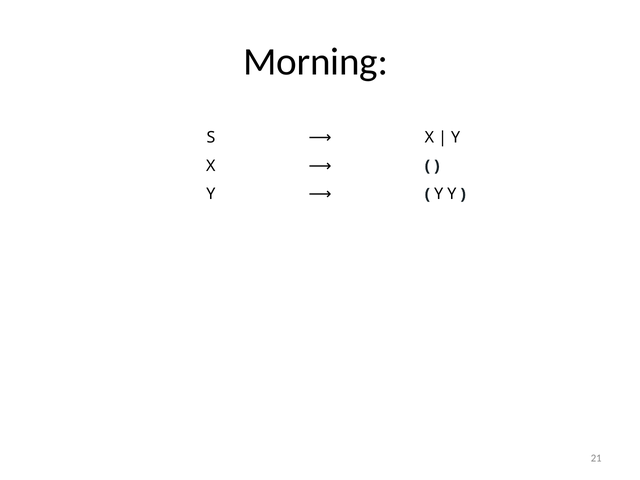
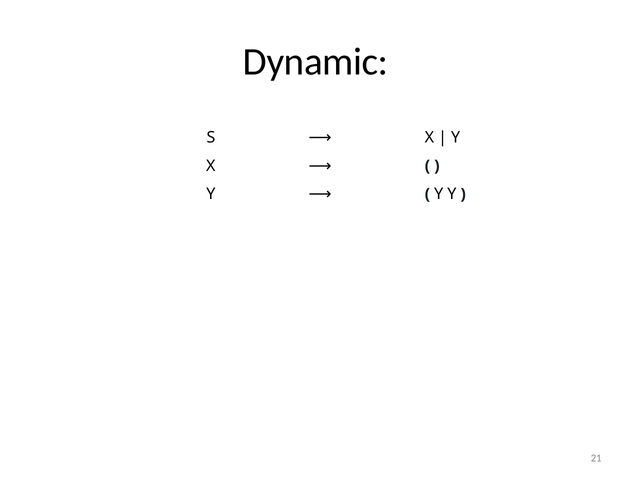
Morning: Morning -> Dynamic (316, 62)
